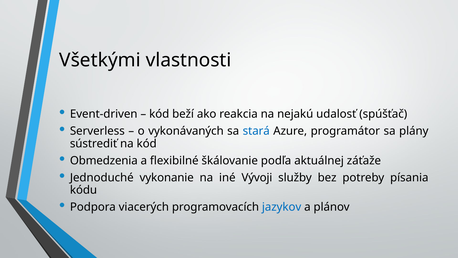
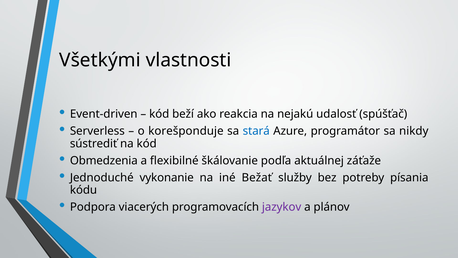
vykonávaných: vykonávaných -> korešponduje (186, 131)
plány: plány -> nikdy (414, 131)
Vývoji: Vývoji -> Bežať (257, 177)
jazykov colour: blue -> purple (282, 207)
